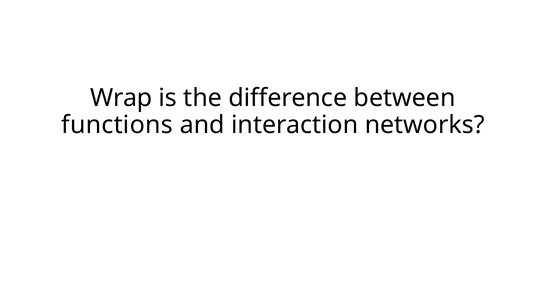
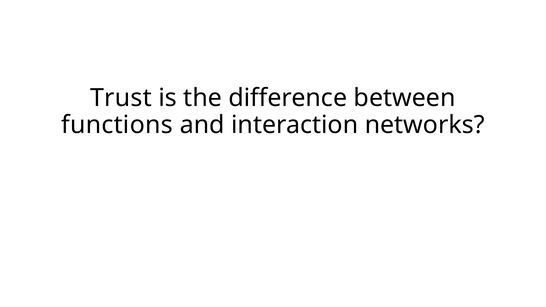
Wrap: Wrap -> Trust (121, 98)
